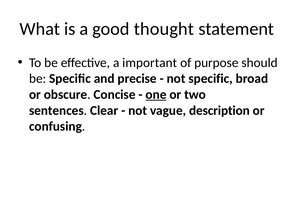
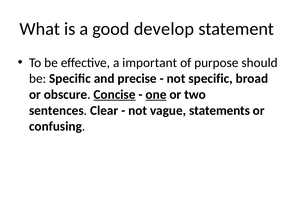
thought: thought -> develop (164, 29)
Concise underline: none -> present (115, 94)
description: description -> statements (220, 110)
